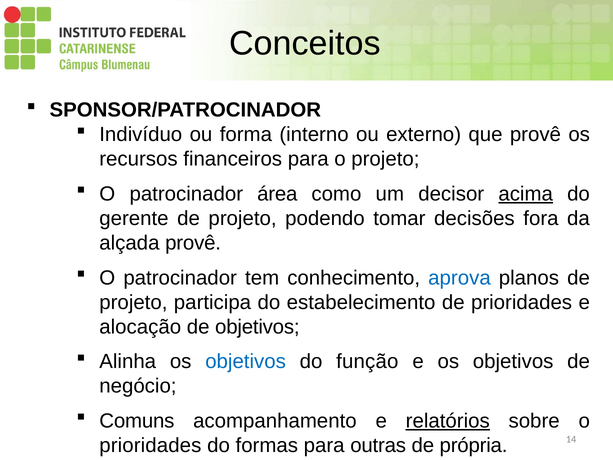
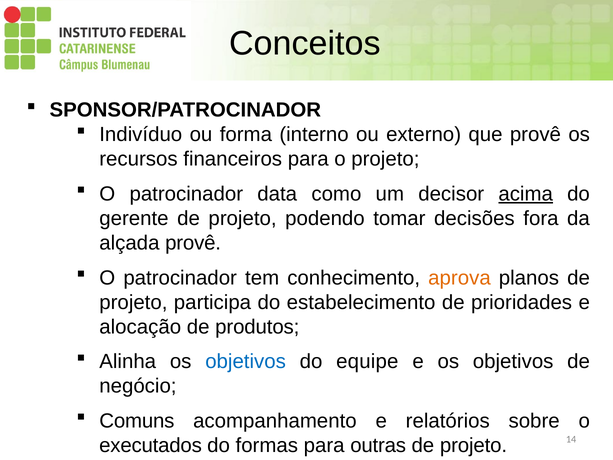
área: área -> data (277, 194)
aprova colour: blue -> orange (459, 278)
de objetivos: objetivos -> produtos (257, 327)
função: função -> equipe (367, 361)
relatórios underline: present -> none (448, 421)
prioridades: prioridades -> executados (151, 445)
própria: própria -> projeto (473, 445)
